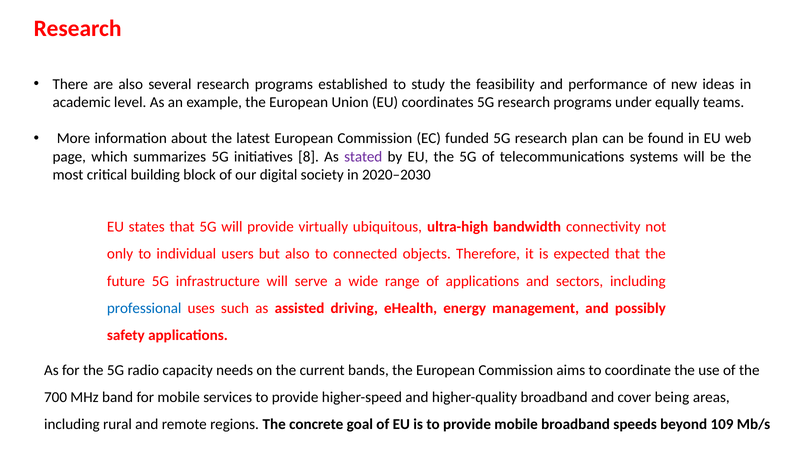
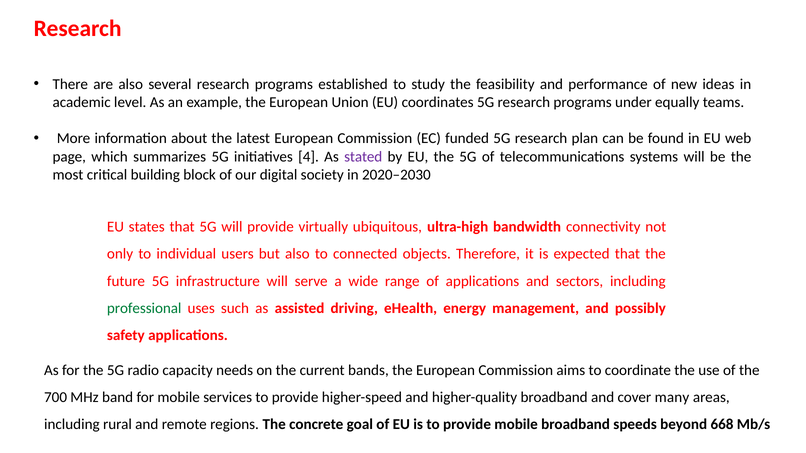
8: 8 -> 4 (309, 157)
professional colour: blue -> green (144, 309)
being: being -> many (672, 398)
109: 109 -> 668 (722, 425)
